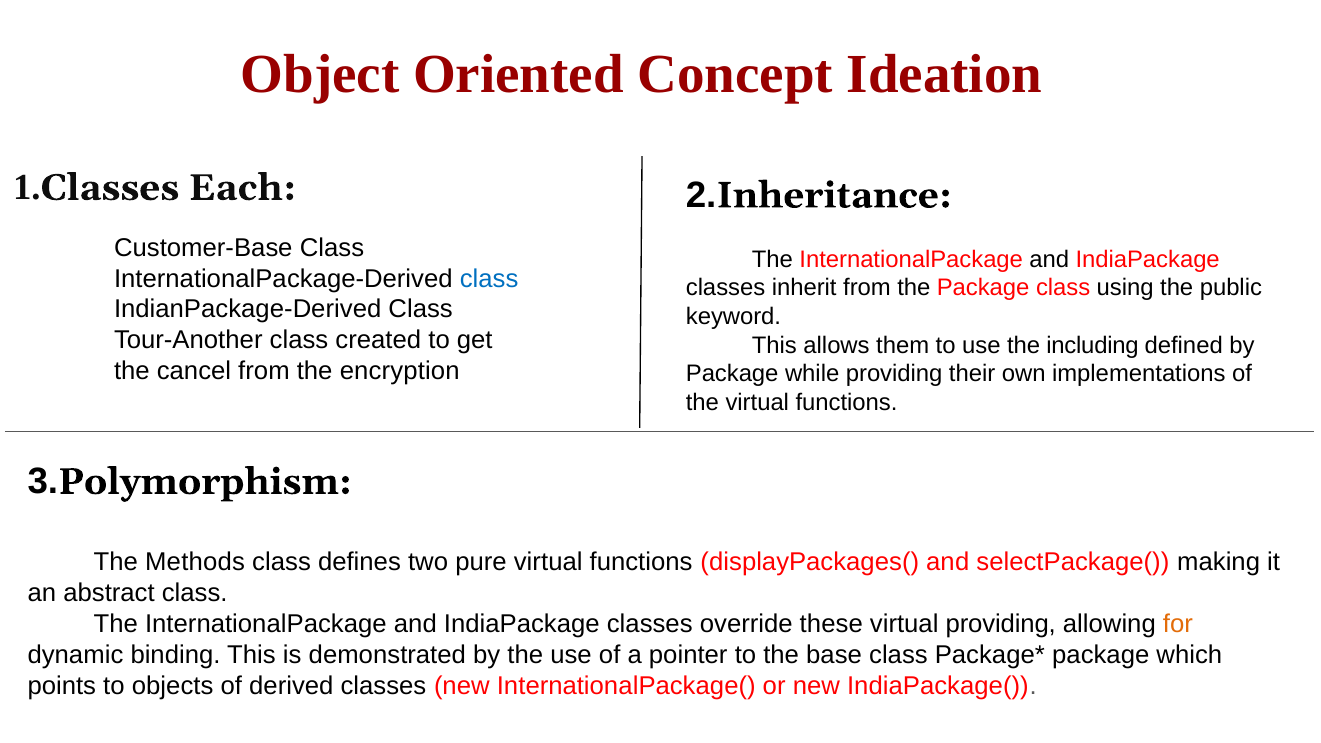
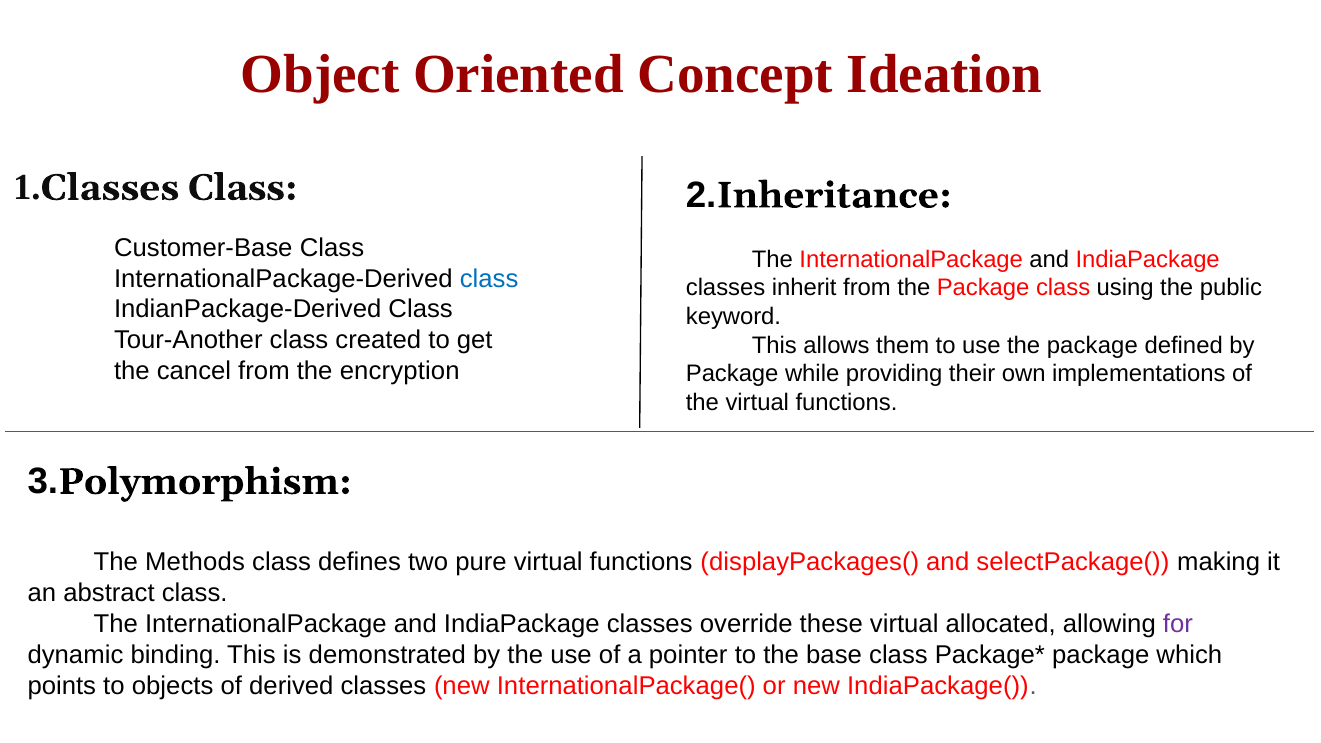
1.Classes Each: Each -> Class (243, 188)
use the including: including -> package (1092, 345)
virtual providing: providing -> allocated (1001, 624)
for colour: orange -> purple (1178, 624)
